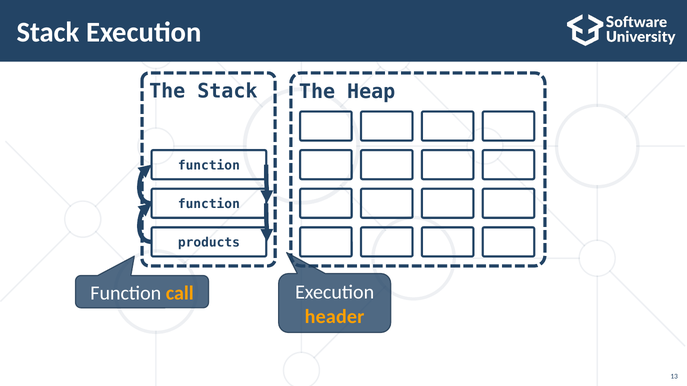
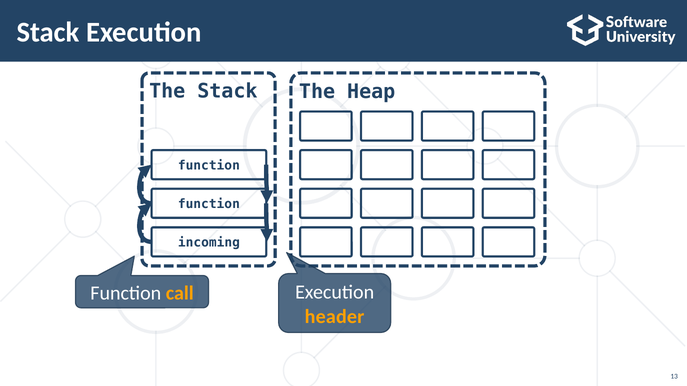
products: products -> incoming (209, 243)
